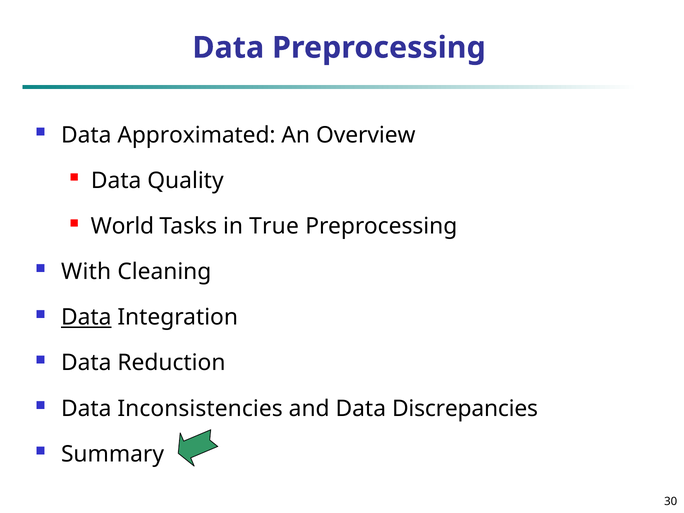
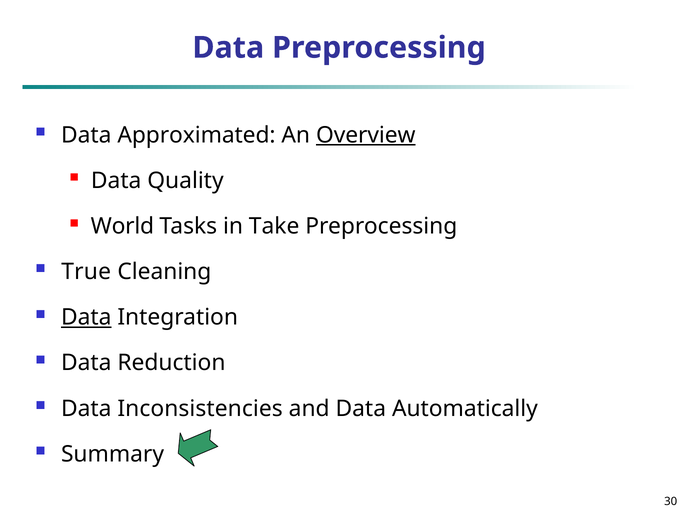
Overview underline: none -> present (366, 135)
True: True -> Take (274, 226)
With: With -> True (86, 272)
Discrepancies: Discrepancies -> Automatically (465, 409)
